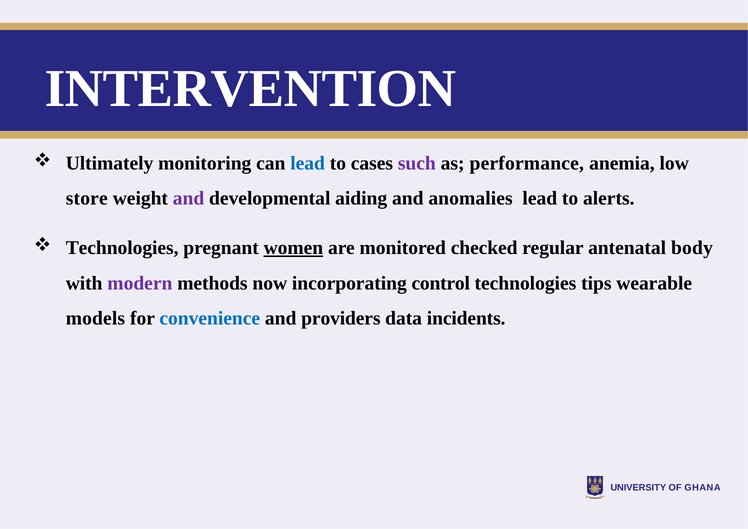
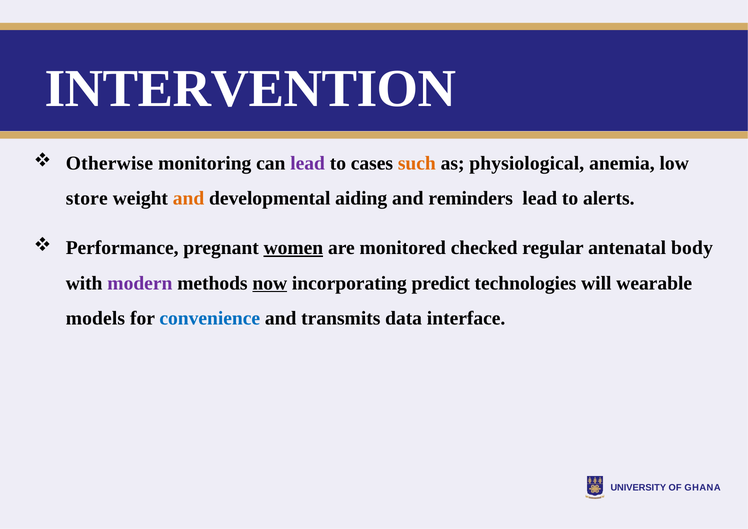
Ultimately: Ultimately -> Otherwise (109, 163)
lead colour: blue -> purple (308, 163)
such colour: purple -> orange (417, 163)
performance: performance -> physiological (527, 163)
and colour: purple -> orange (189, 199)
anomalies: anomalies -> reminders (471, 199)
Technologies: Technologies -> Performance (122, 248)
now underline: none -> present (270, 283)
control: control -> predict (441, 283)
tips: tips -> will (596, 283)
providers: providers -> transmits (341, 318)
incidents: incidents -> interface (466, 318)
